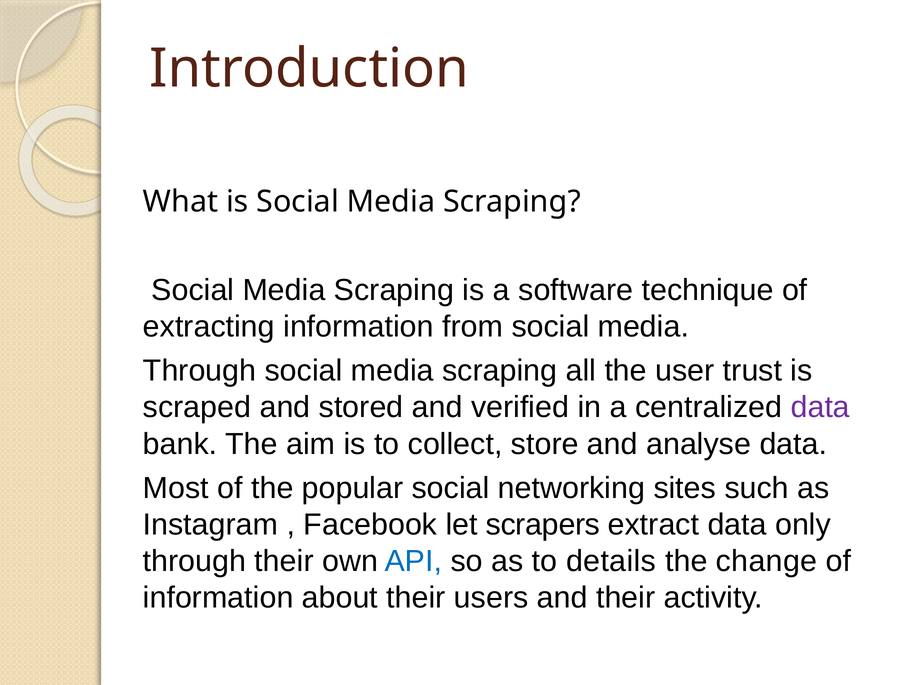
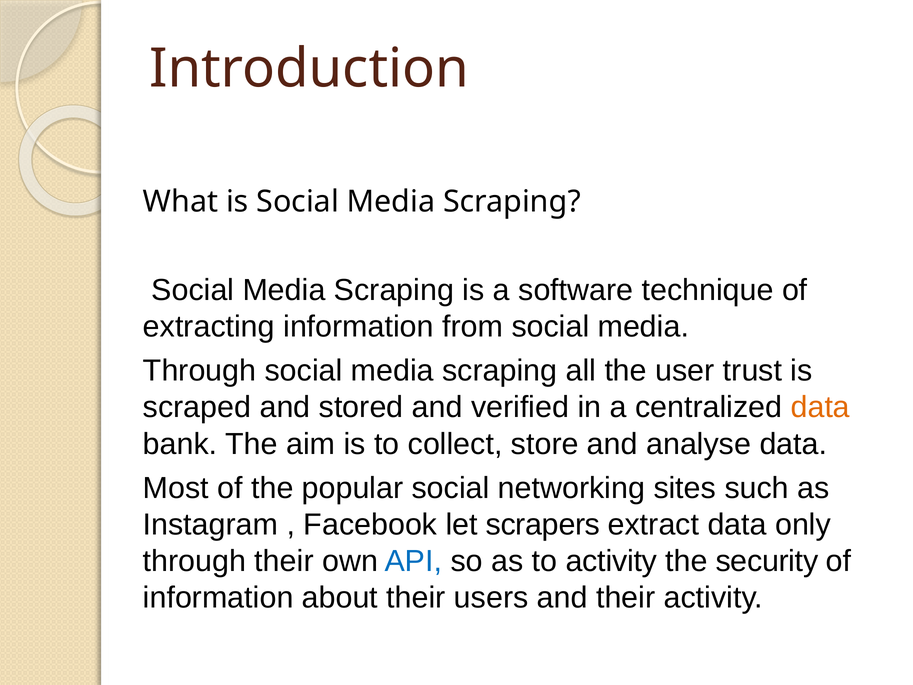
data colour: purple -> orange (820, 407)
to details: details -> activity (611, 561)
change: change -> security (767, 561)
